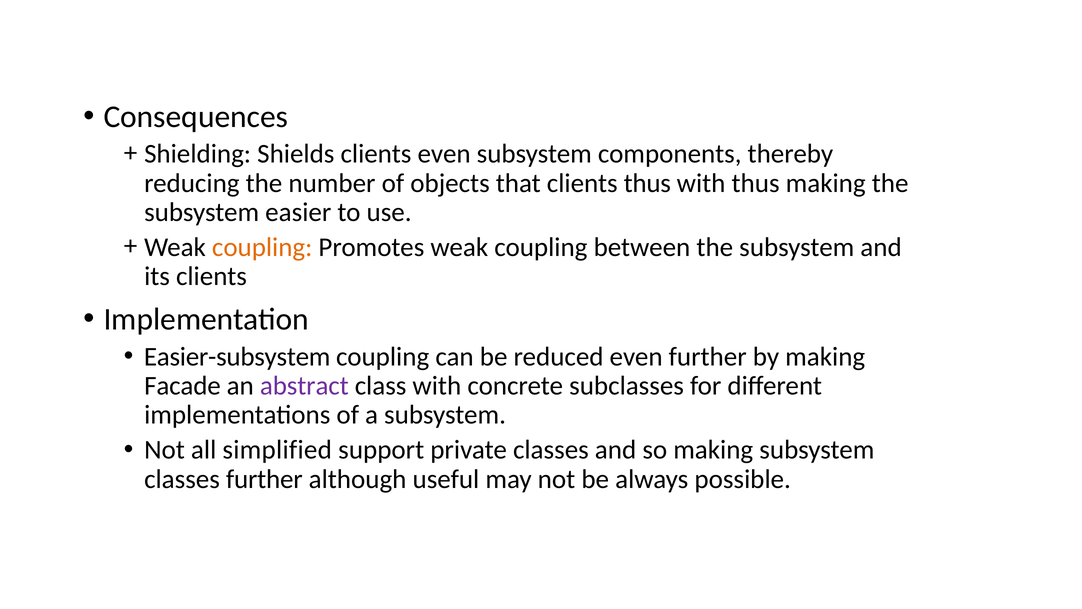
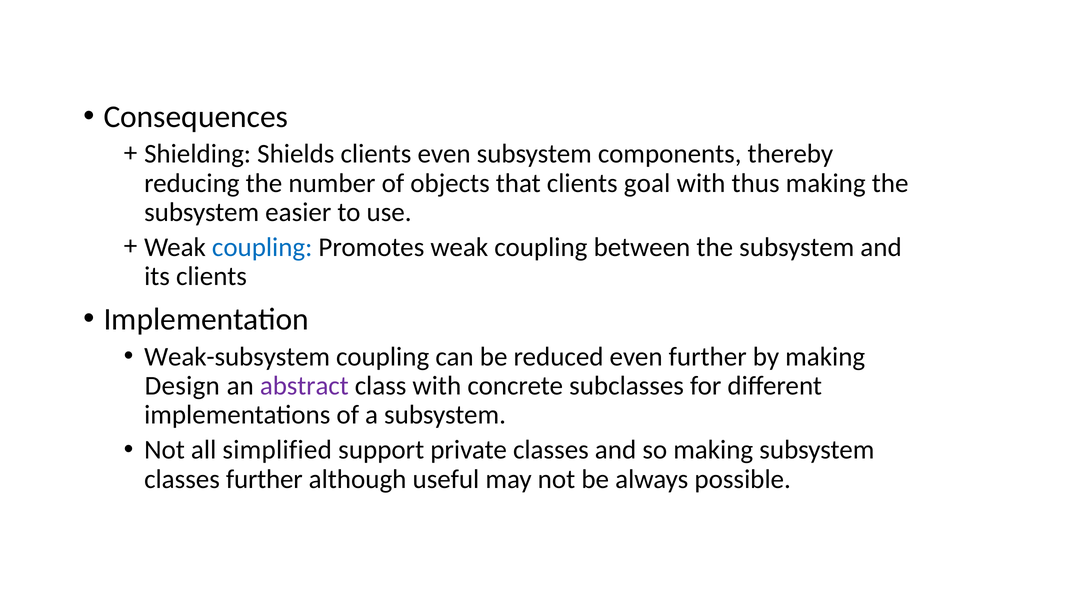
clients thus: thus -> goal (647, 183)
coupling colour: orange -> blue (262, 247)
Easier-subsystem: Easier-subsystem -> Weak-subsystem (237, 356)
Facade: Facade -> Design (182, 386)
